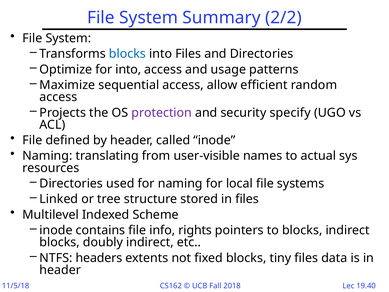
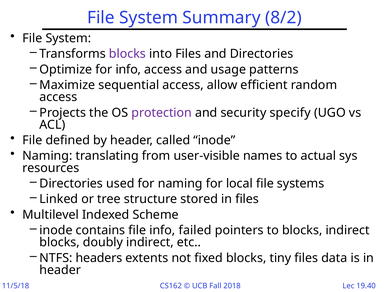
2/2: 2/2 -> 8/2 (283, 18)
blocks colour: blue -> purple (127, 54)
for into: into -> info (128, 69)
rights: rights -> failed (195, 230)
